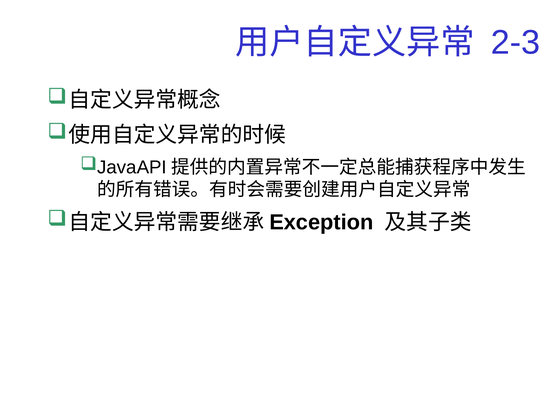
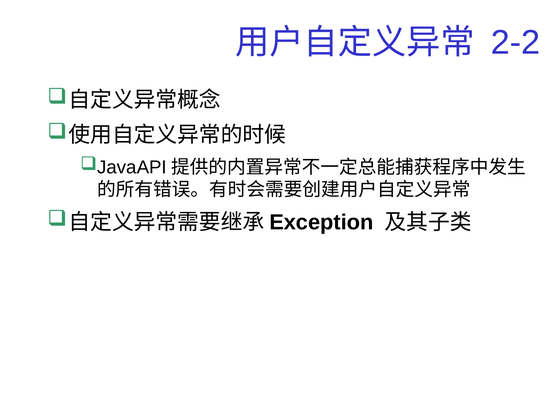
2-3: 2-3 -> 2-2 (516, 43)
